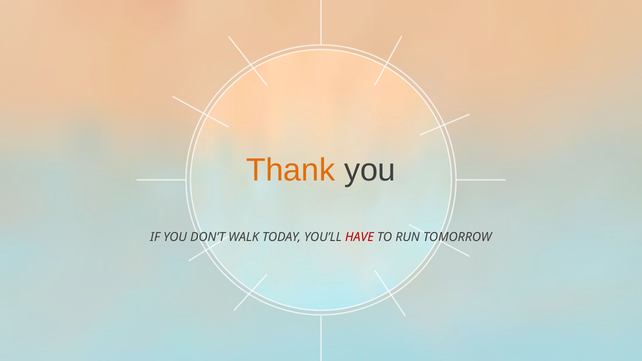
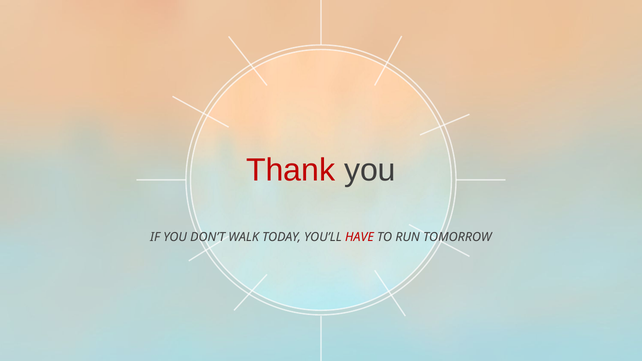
Thank colour: orange -> red (291, 170)
